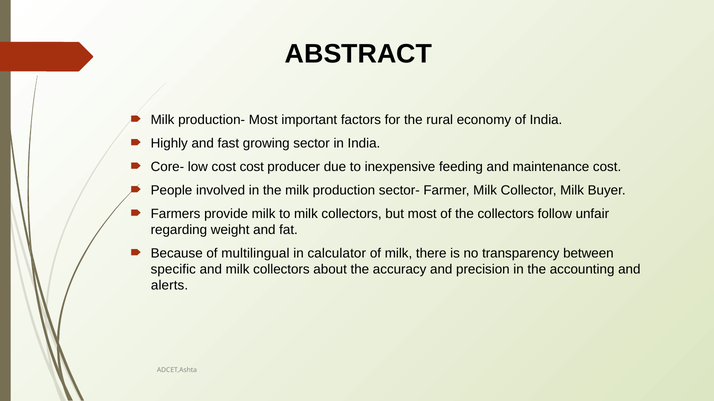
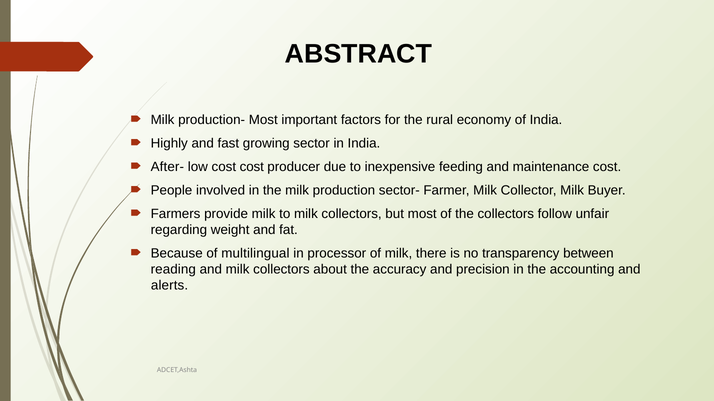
Core-: Core- -> After- (167, 167)
calculator: calculator -> processor (337, 254)
specific: specific -> reading (173, 270)
